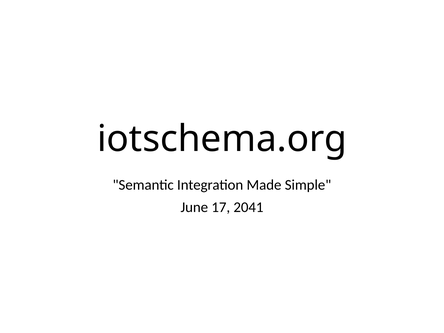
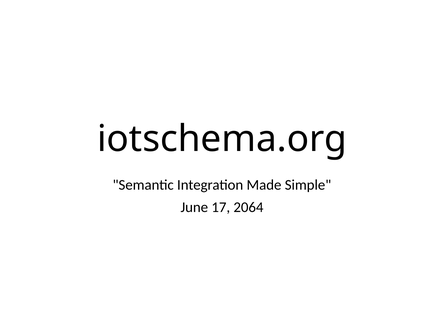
2041: 2041 -> 2064 (248, 207)
